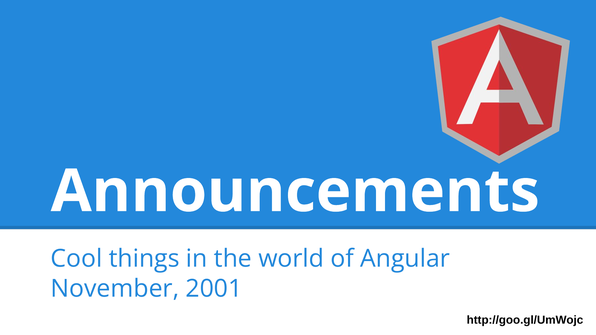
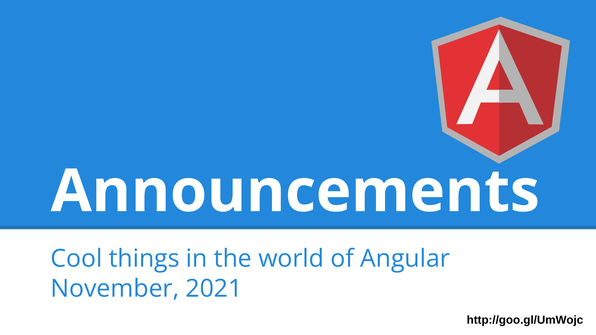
2001: 2001 -> 2021 (214, 289)
